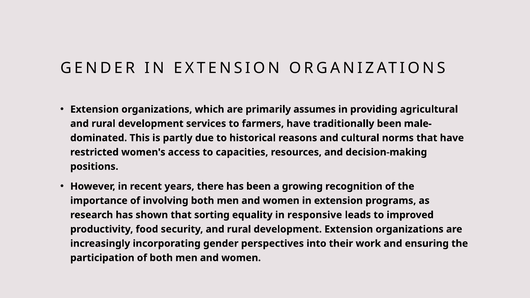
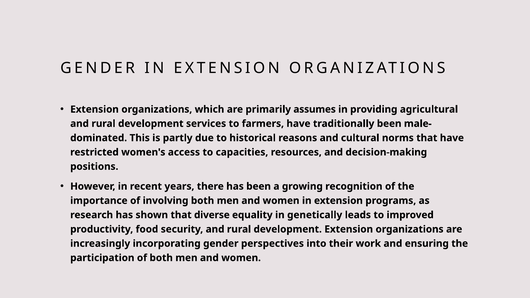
sorting: sorting -> diverse (212, 215)
responsive: responsive -> genetically (315, 215)
